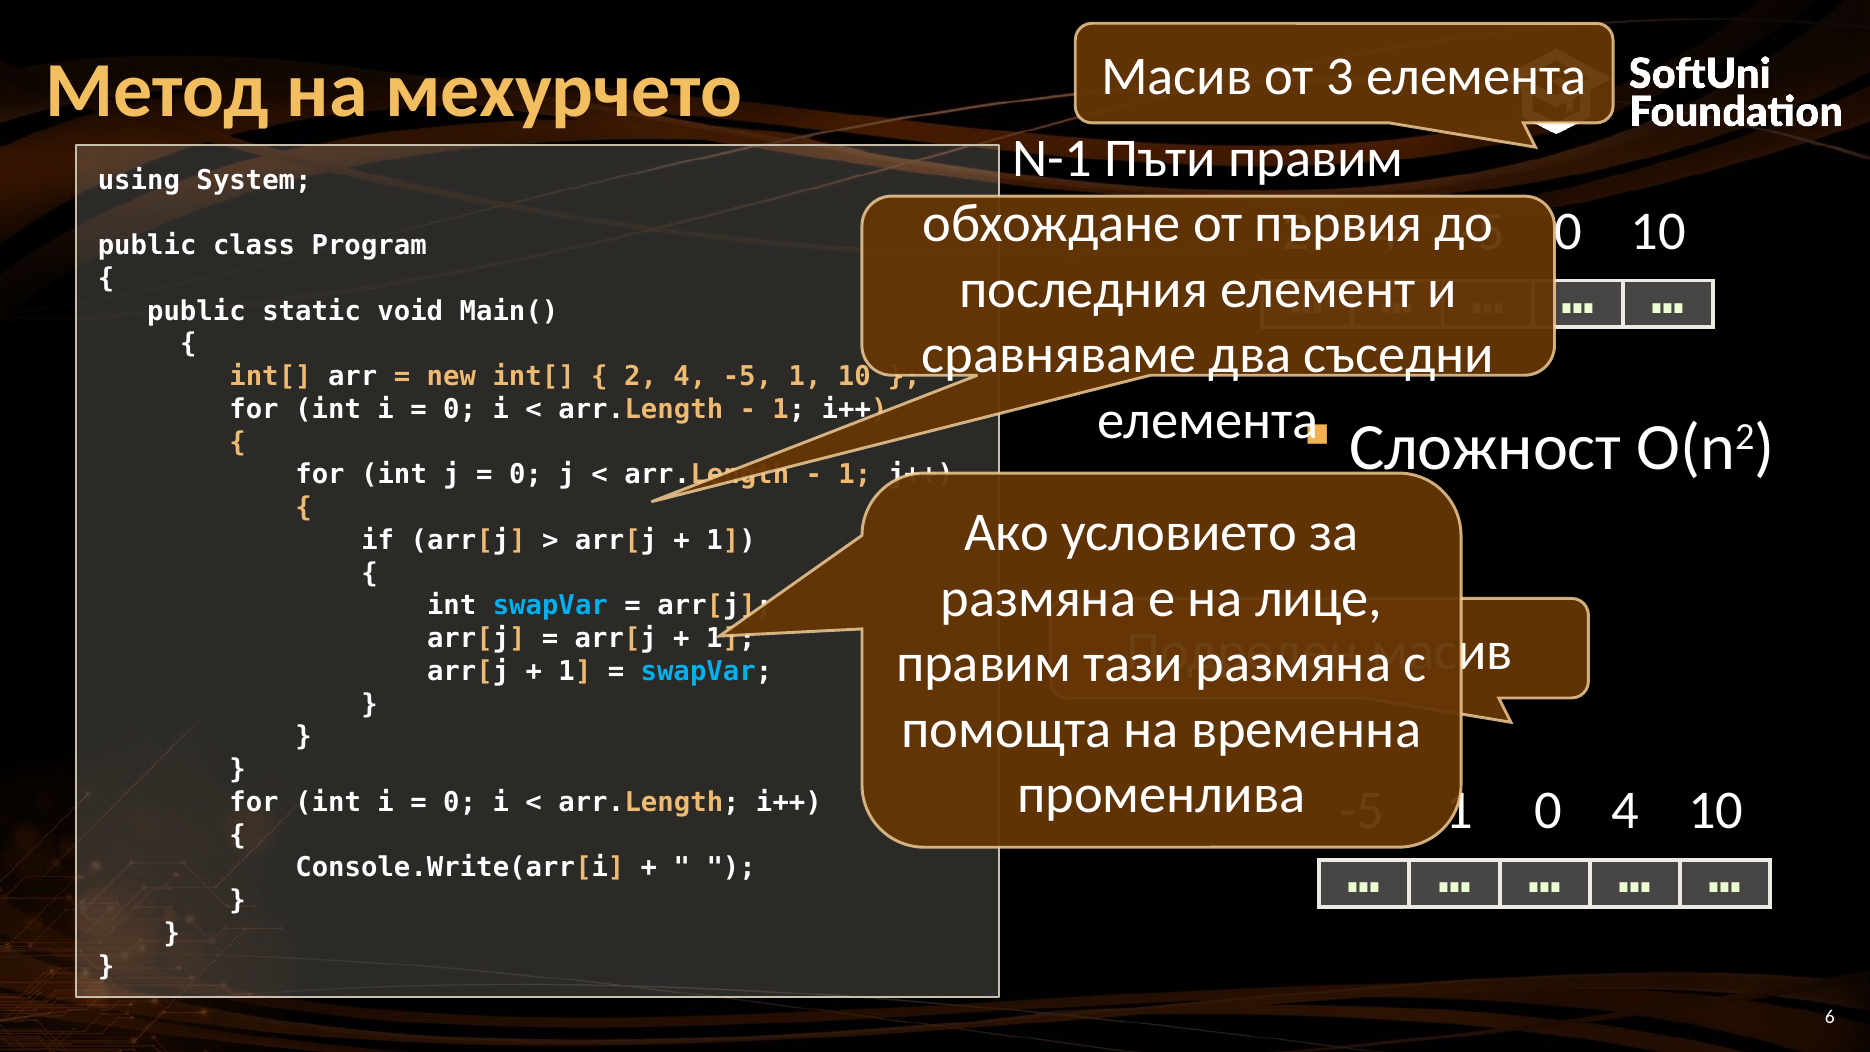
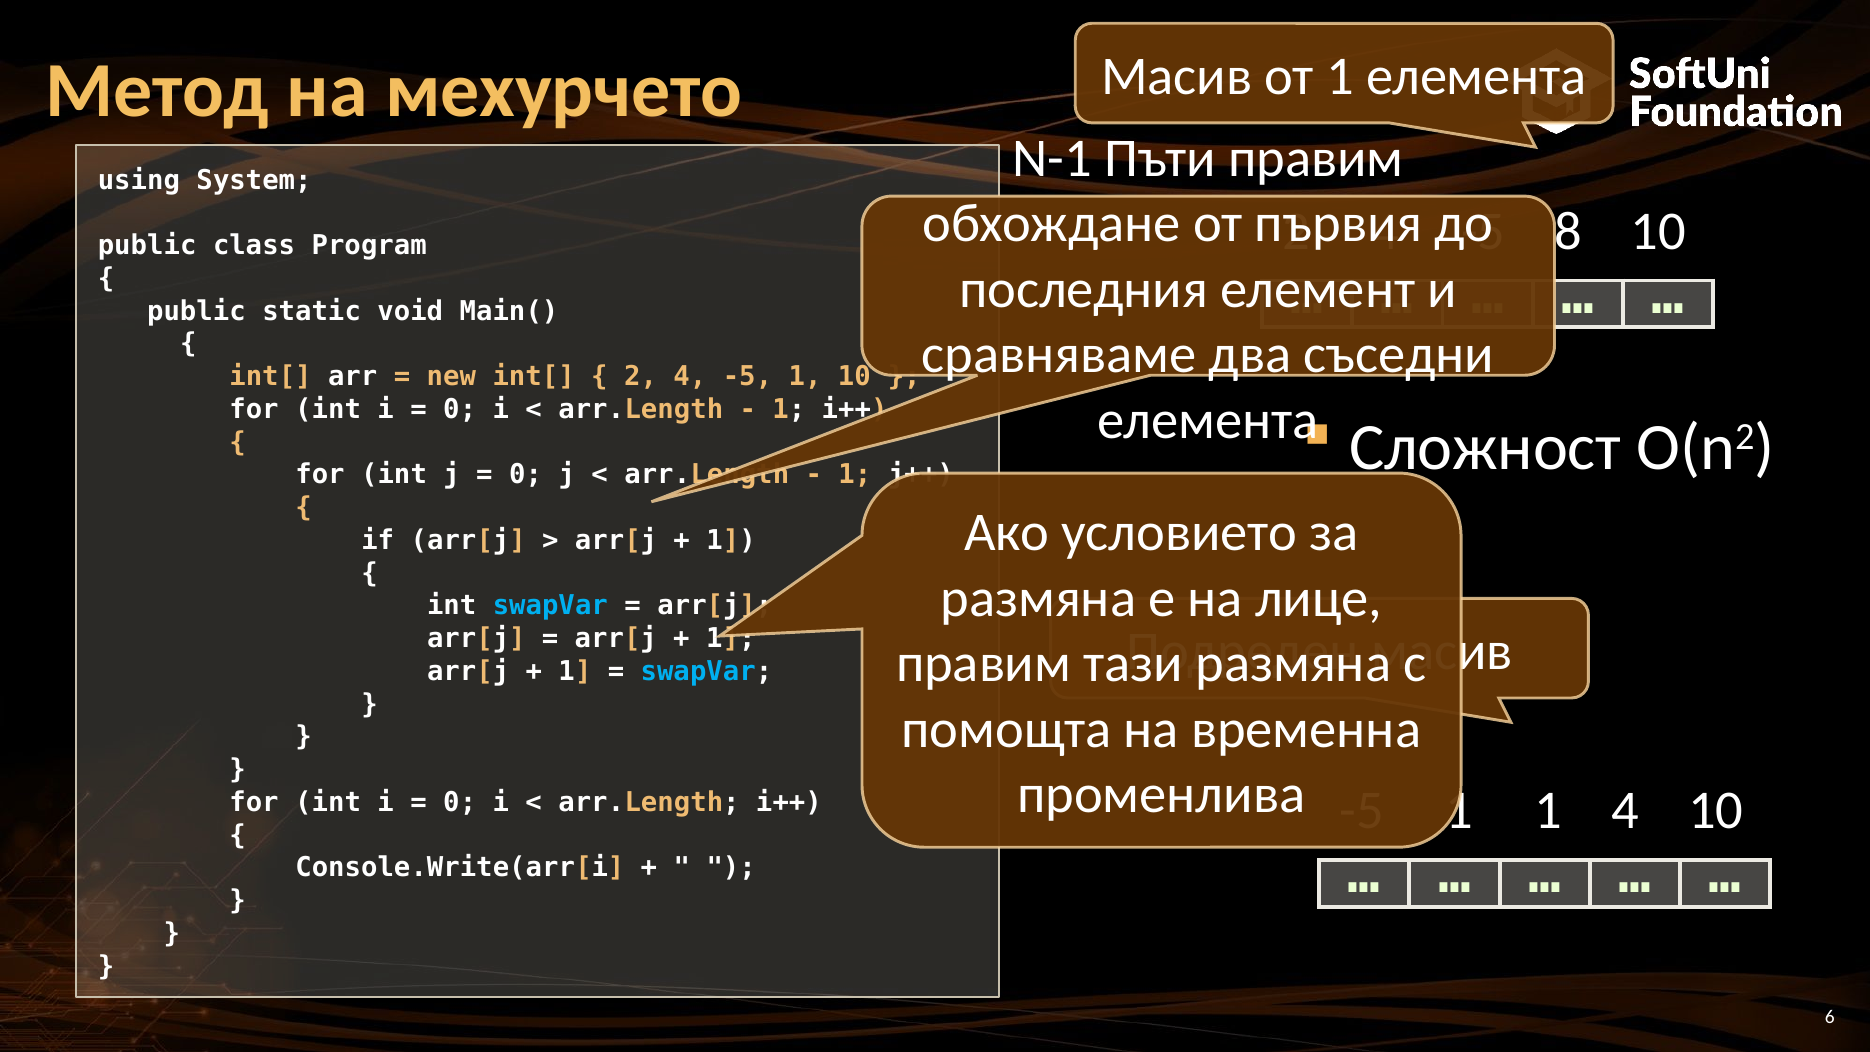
от 3: 3 -> 1 (1340, 77)
0: 0 -> 8 (1568, 231)
0: 0 -> 1 (1548, 811)
